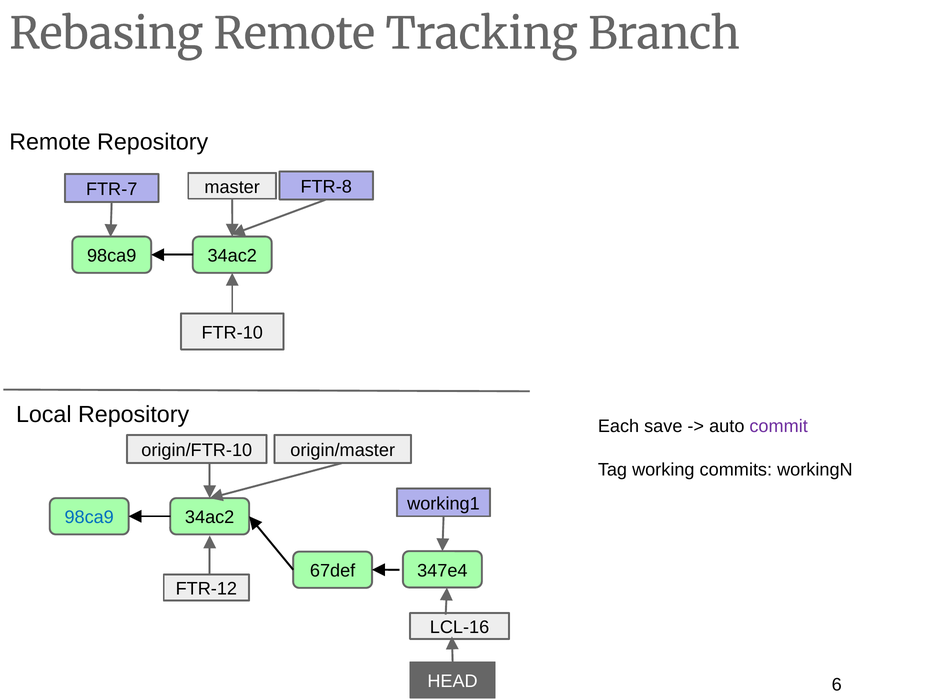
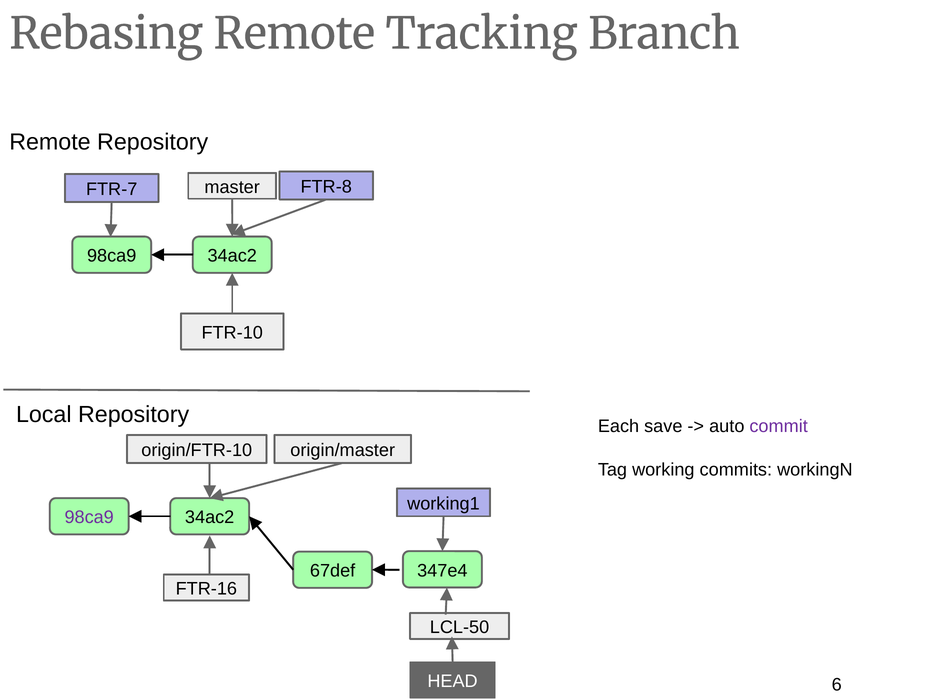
98ca9 colour: blue -> purple (89, 517)
FTR-12: FTR-12 -> FTR-16 (206, 588)
LCL-16: LCL-16 -> LCL-50 (460, 627)
